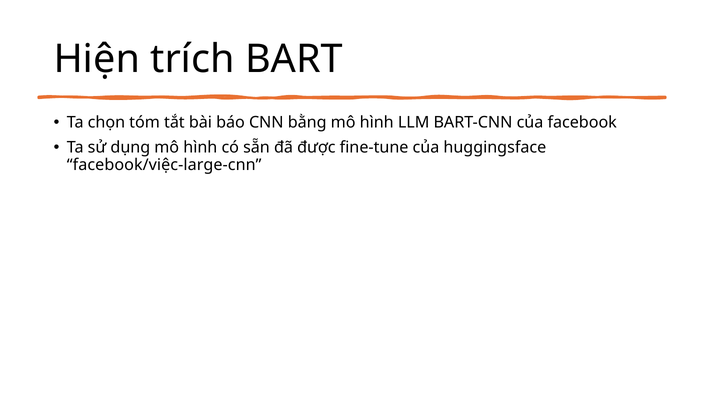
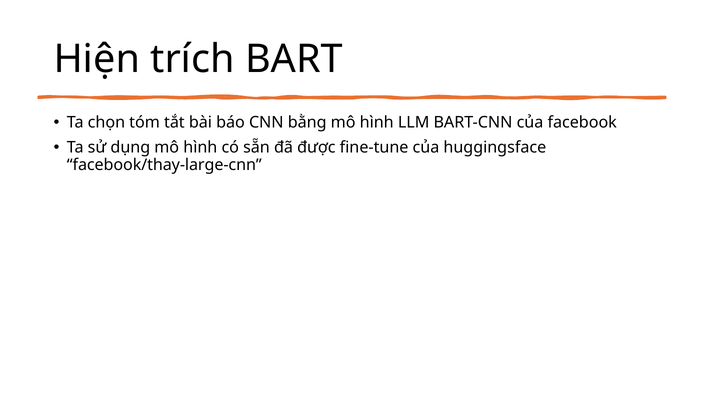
facebook/việc-large-cnn: facebook/việc-large-cnn -> facebook/thay-large-cnn (164, 165)
